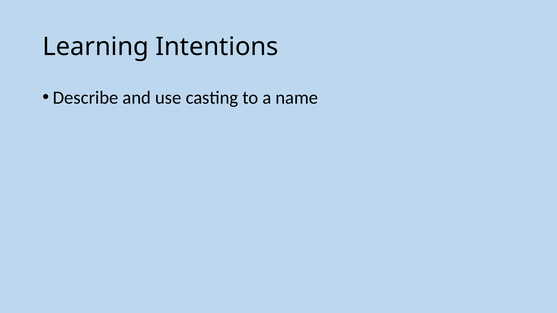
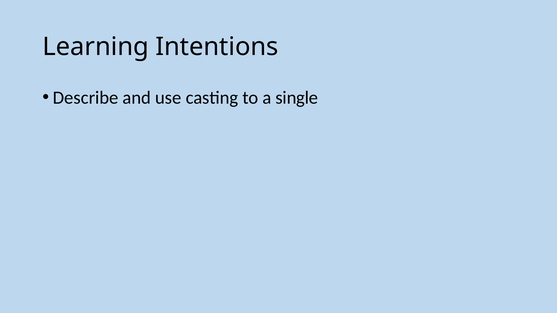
name: name -> single (297, 98)
